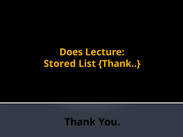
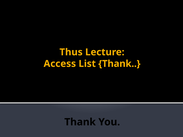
Does: Does -> Thus (71, 52)
Stored: Stored -> Access (60, 64)
